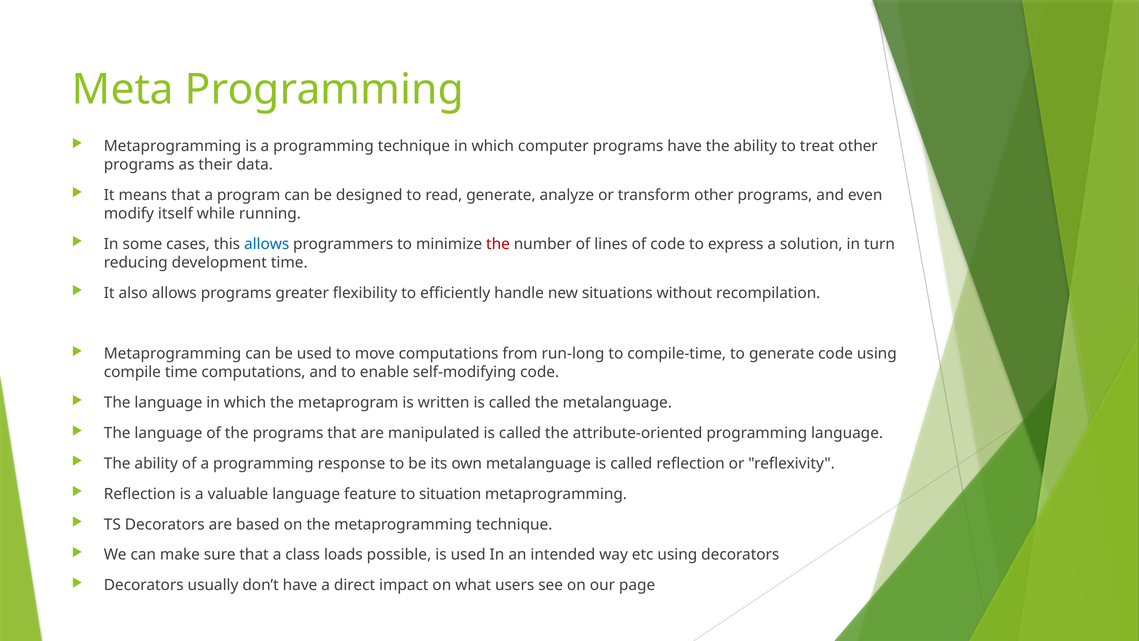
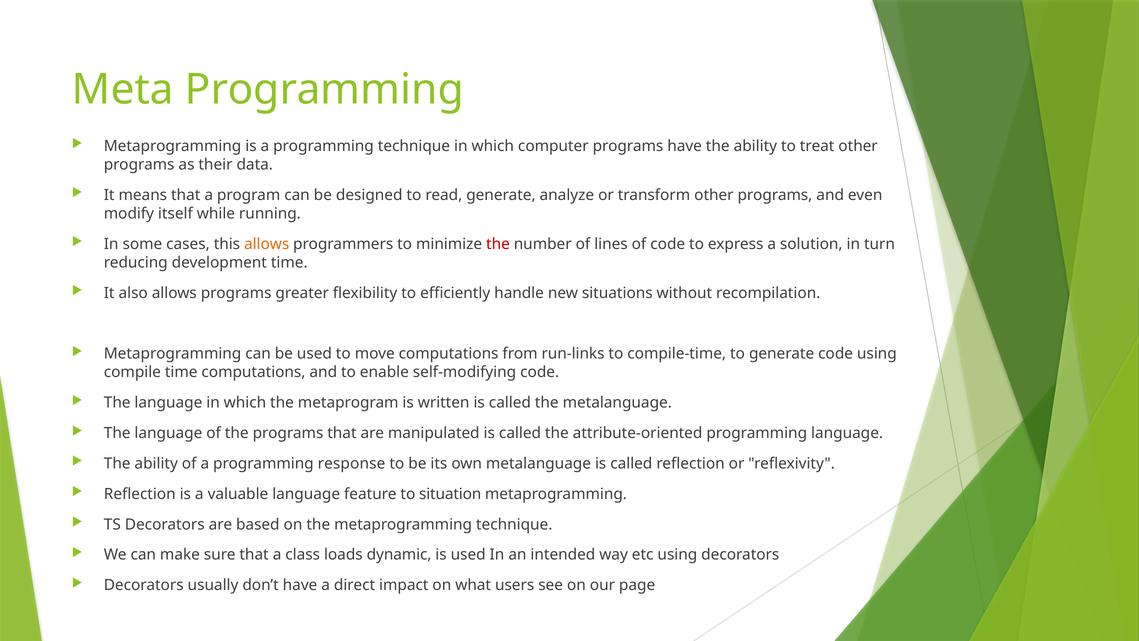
allows colour: blue -> orange (267, 244)
run-long: run-long -> run-links (573, 354)
possible: possible -> dynamic (399, 555)
